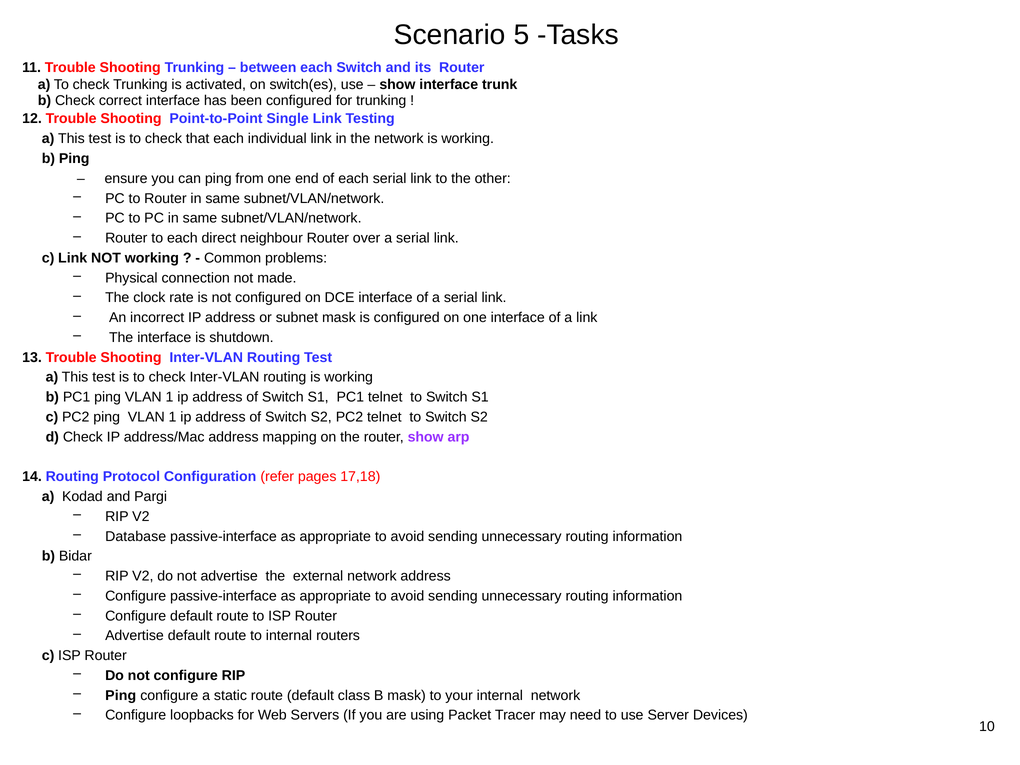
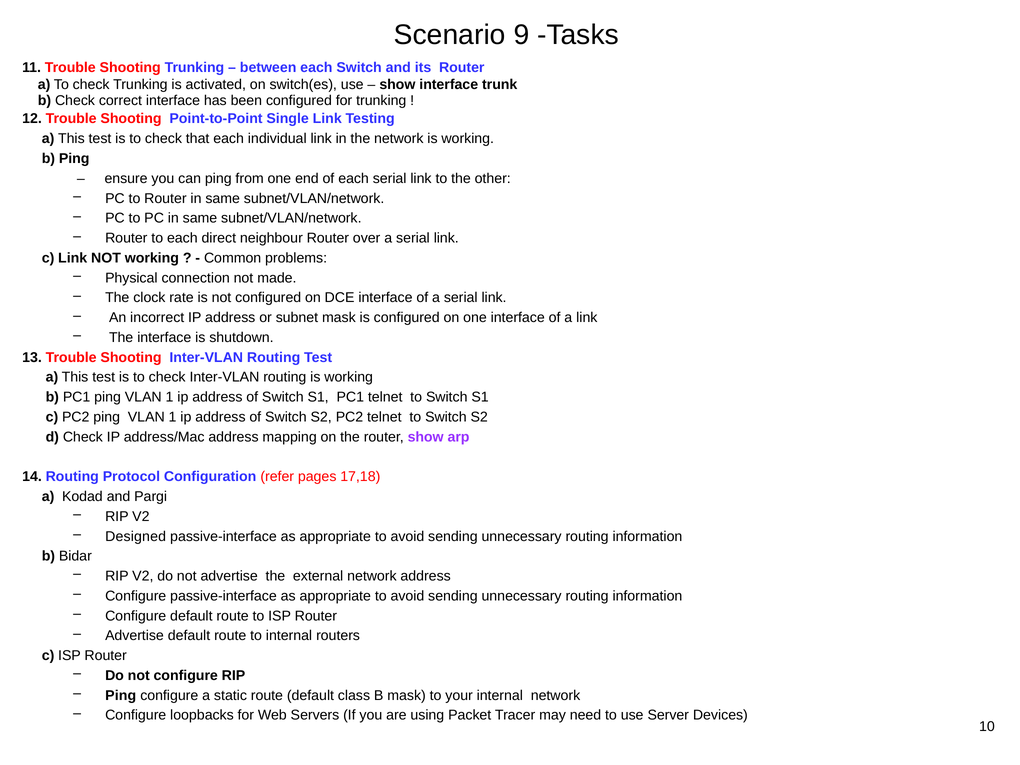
5: 5 -> 9 (521, 35)
Database: Database -> Designed (136, 536)
